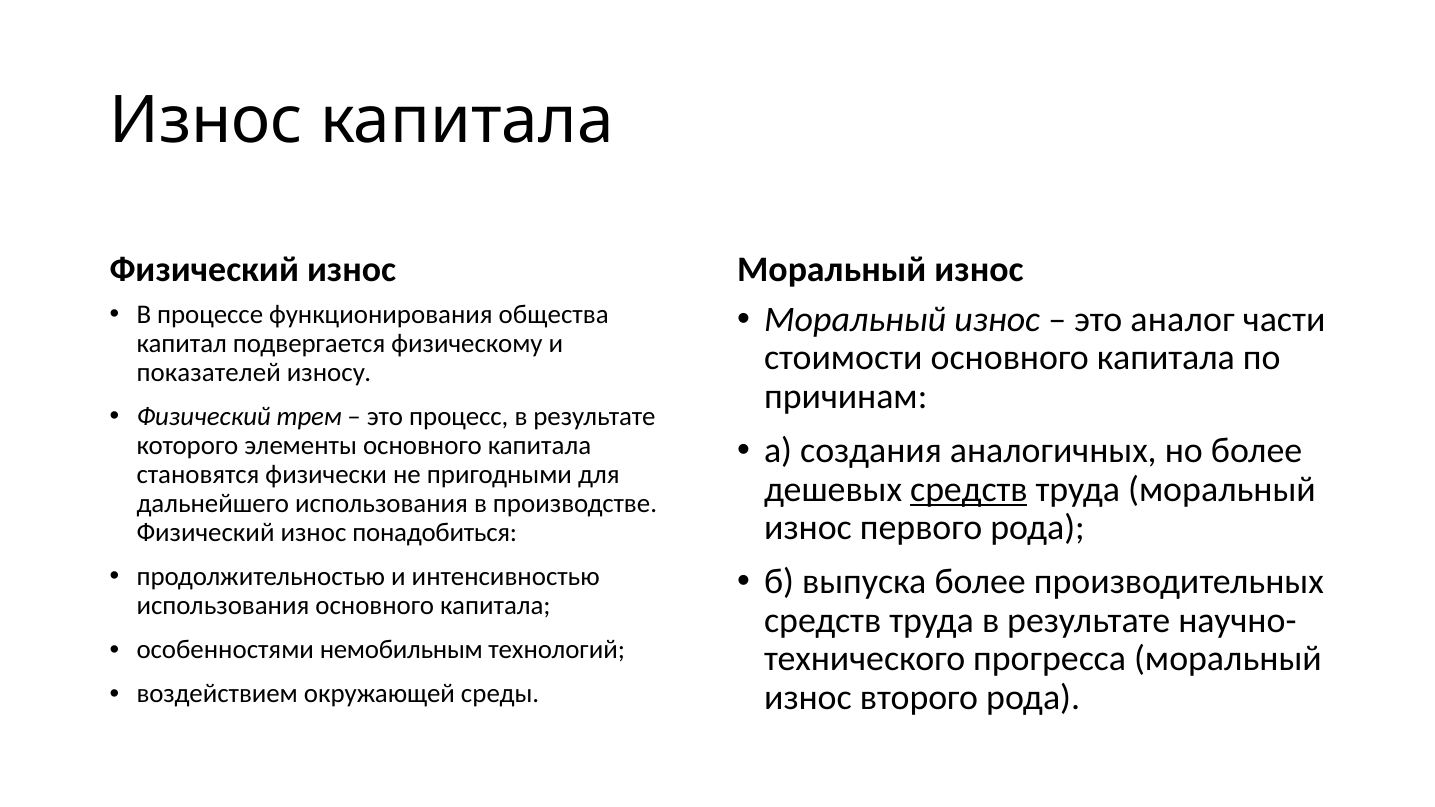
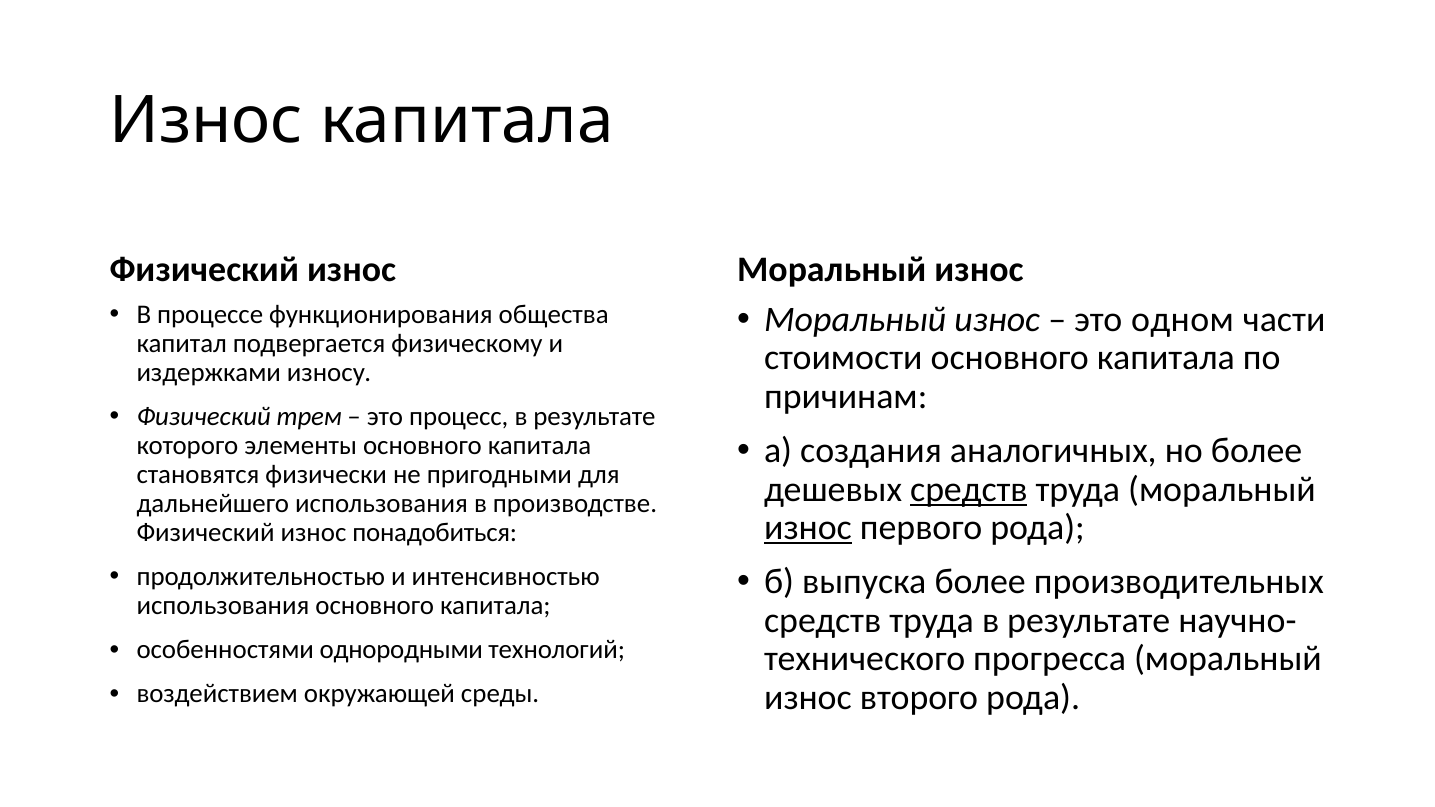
аналог: аналог -> одном (1182, 319)
показателей: показателей -> издержками (209, 373)
износ underline: none -> present (808, 528)
немобильным: немобильным -> однородными (401, 650)
